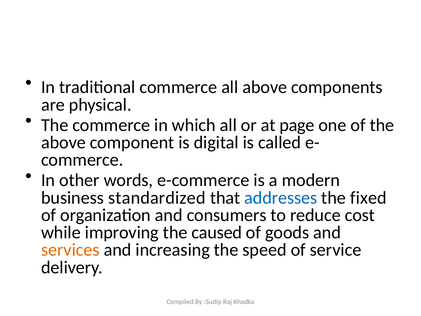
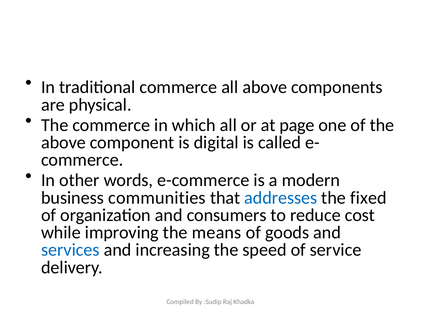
standardized: standardized -> communities (157, 198)
caused: caused -> means (217, 232)
services colour: orange -> blue (70, 250)
